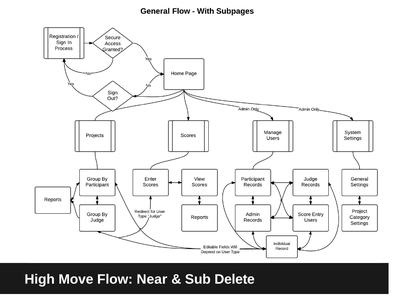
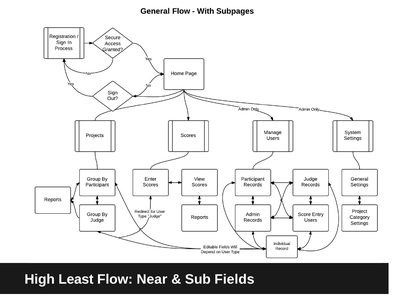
Move: Move -> Least (76, 279)
Delete: Delete -> Fields (234, 279)
